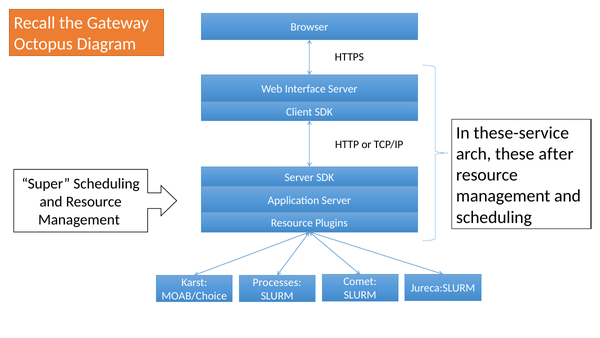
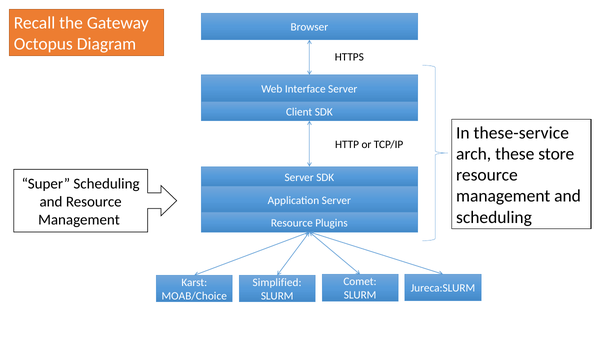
after: after -> store (556, 154)
Processes: Processes -> Simplified (277, 282)
